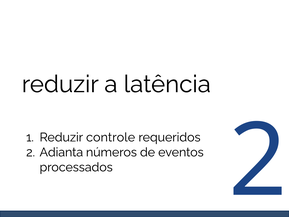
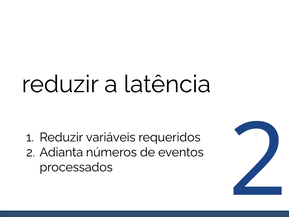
controle: controle -> variáveis (111, 137)
